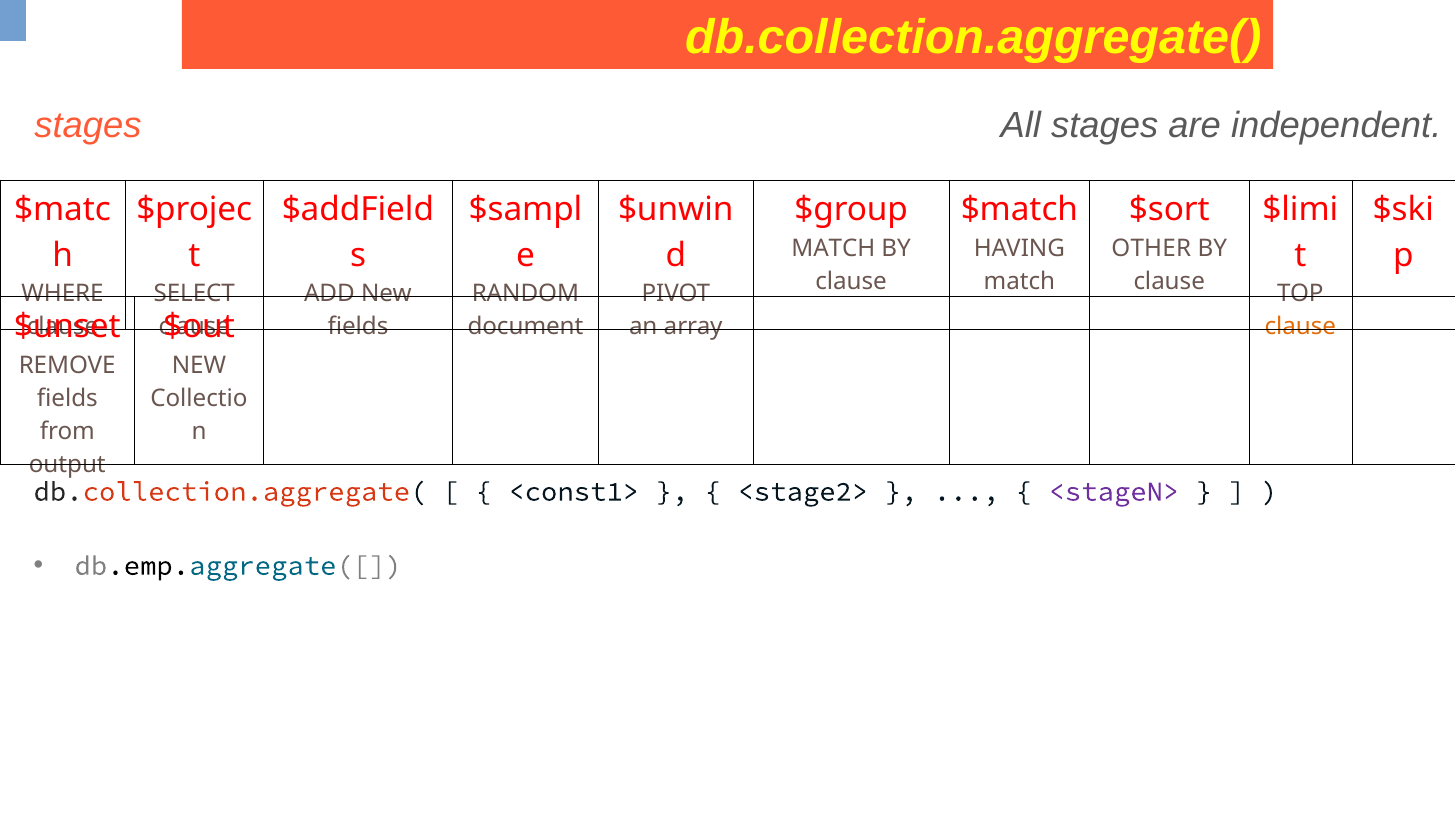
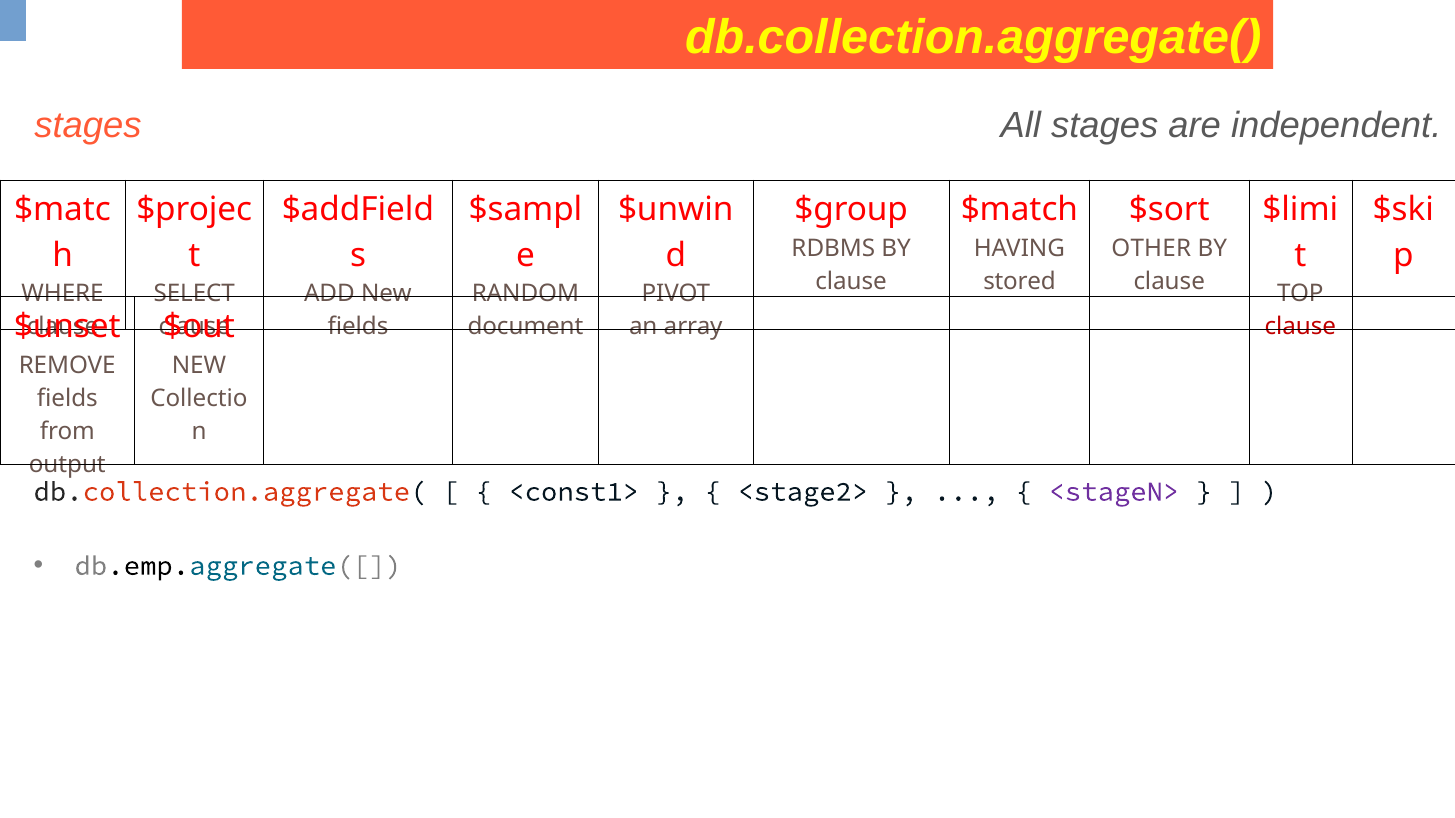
MATCH: MATCH -> RDBMS (833, 249)
match: match -> stored (1020, 281)
clause colour: orange -> red (1300, 327)
